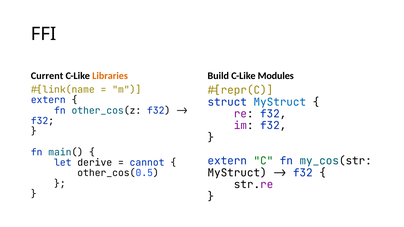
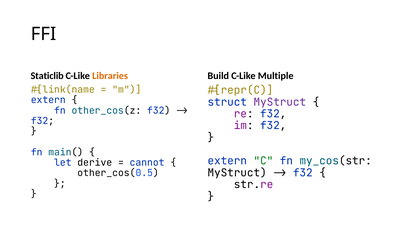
Current: Current -> Staticlib (47, 76)
Modules: Modules -> Multiple (276, 76)
MyStruct colour: blue -> purple (280, 102)
